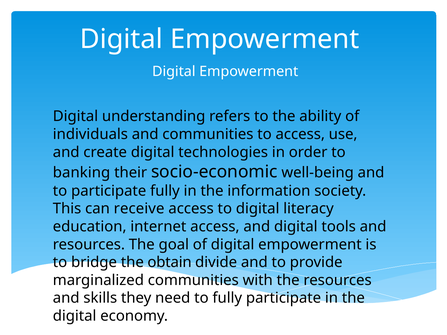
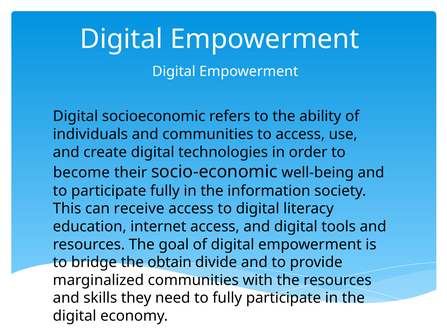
understanding: understanding -> socioeconomic (154, 116)
banking: banking -> become (81, 173)
